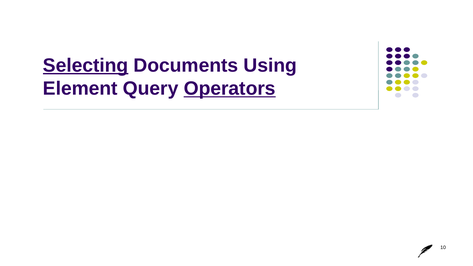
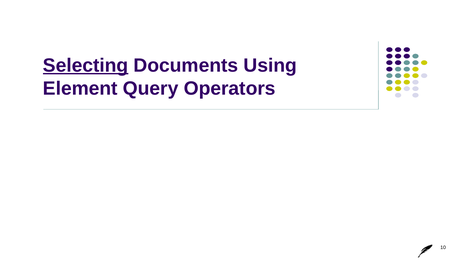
Operators underline: present -> none (230, 89)
